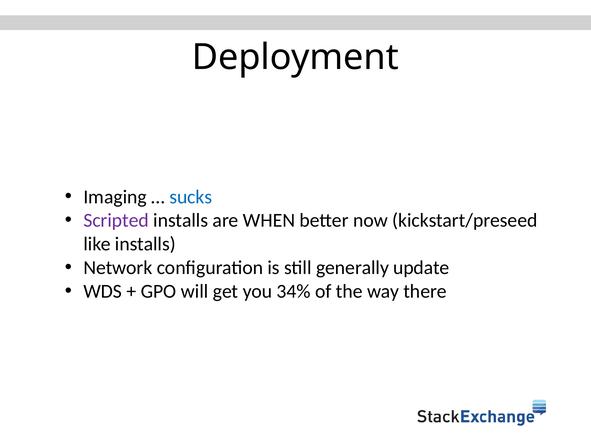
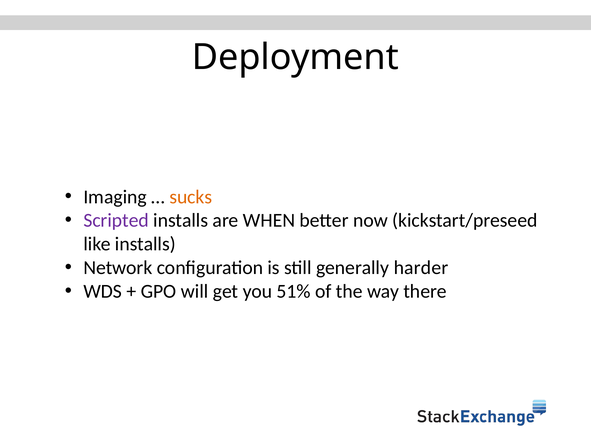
sucks colour: blue -> orange (191, 197)
update: update -> harder (421, 268)
34%: 34% -> 51% (294, 292)
